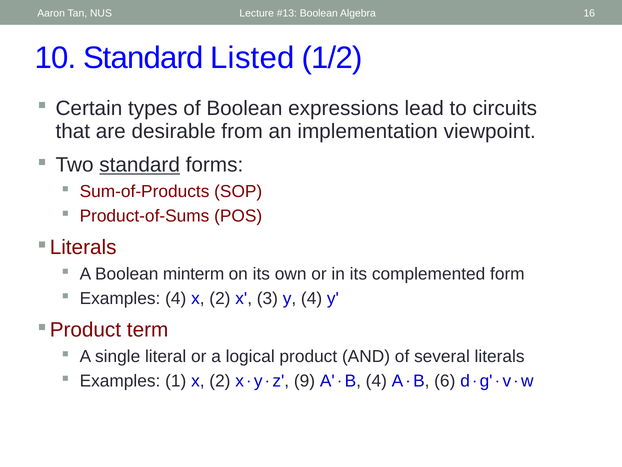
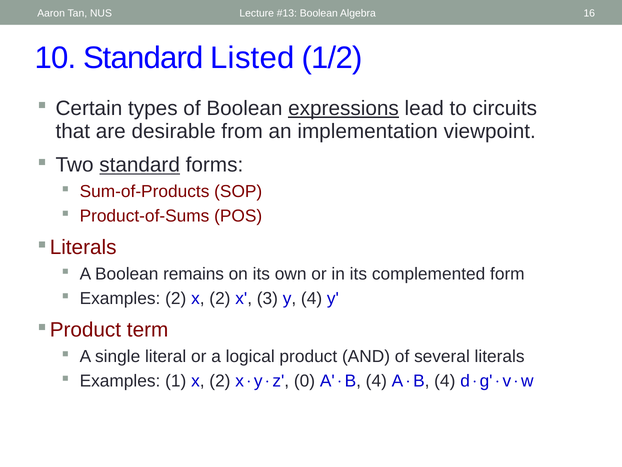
expressions underline: none -> present (344, 108)
minterm: minterm -> remains (194, 274)
Examples 4: 4 -> 2 (176, 298)
9: 9 -> 0 (304, 380)
6: 6 -> 4 (445, 380)
